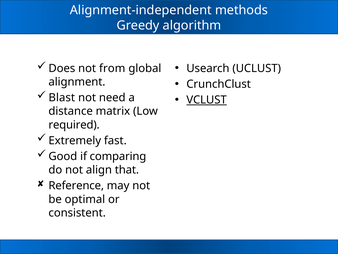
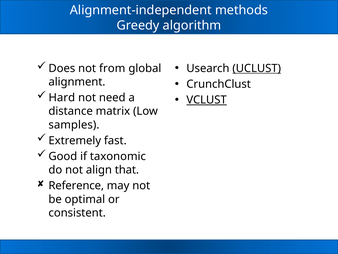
UCLUST underline: none -> present (257, 68)
Blast: Blast -> Hard (62, 98)
required: required -> samples (74, 125)
comparing: comparing -> taxonomic (118, 156)
